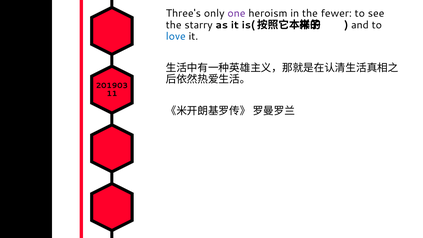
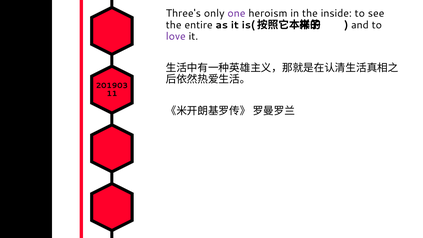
fewer: fewer -> inside (336, 13)
starry: starry -> entire (199, 25)
love colour: blue -> purple (176, 36)
